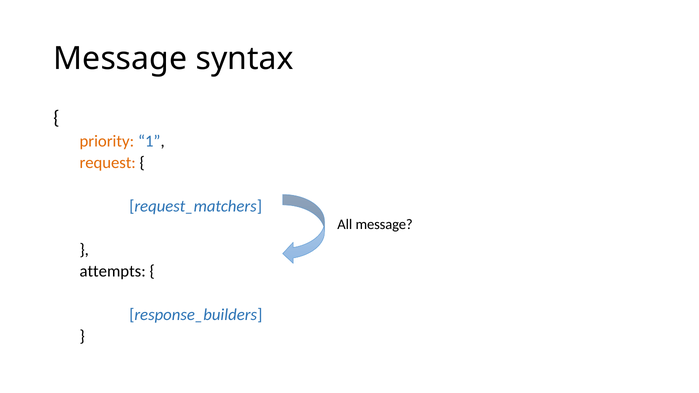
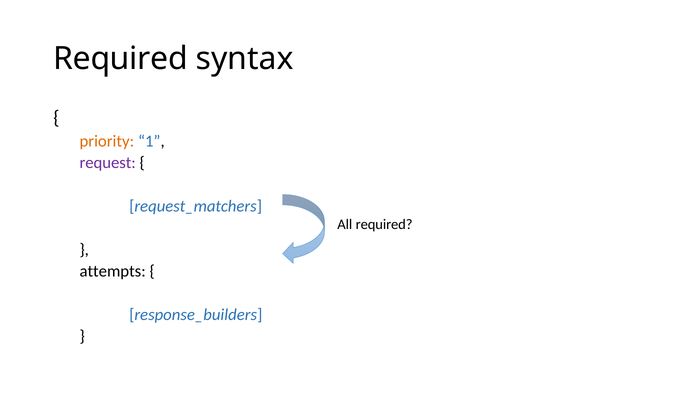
Message: Message -> Required (120, 59)
request colour: orange -> purple (108, 163)
All message: message -> required (384, 225)
